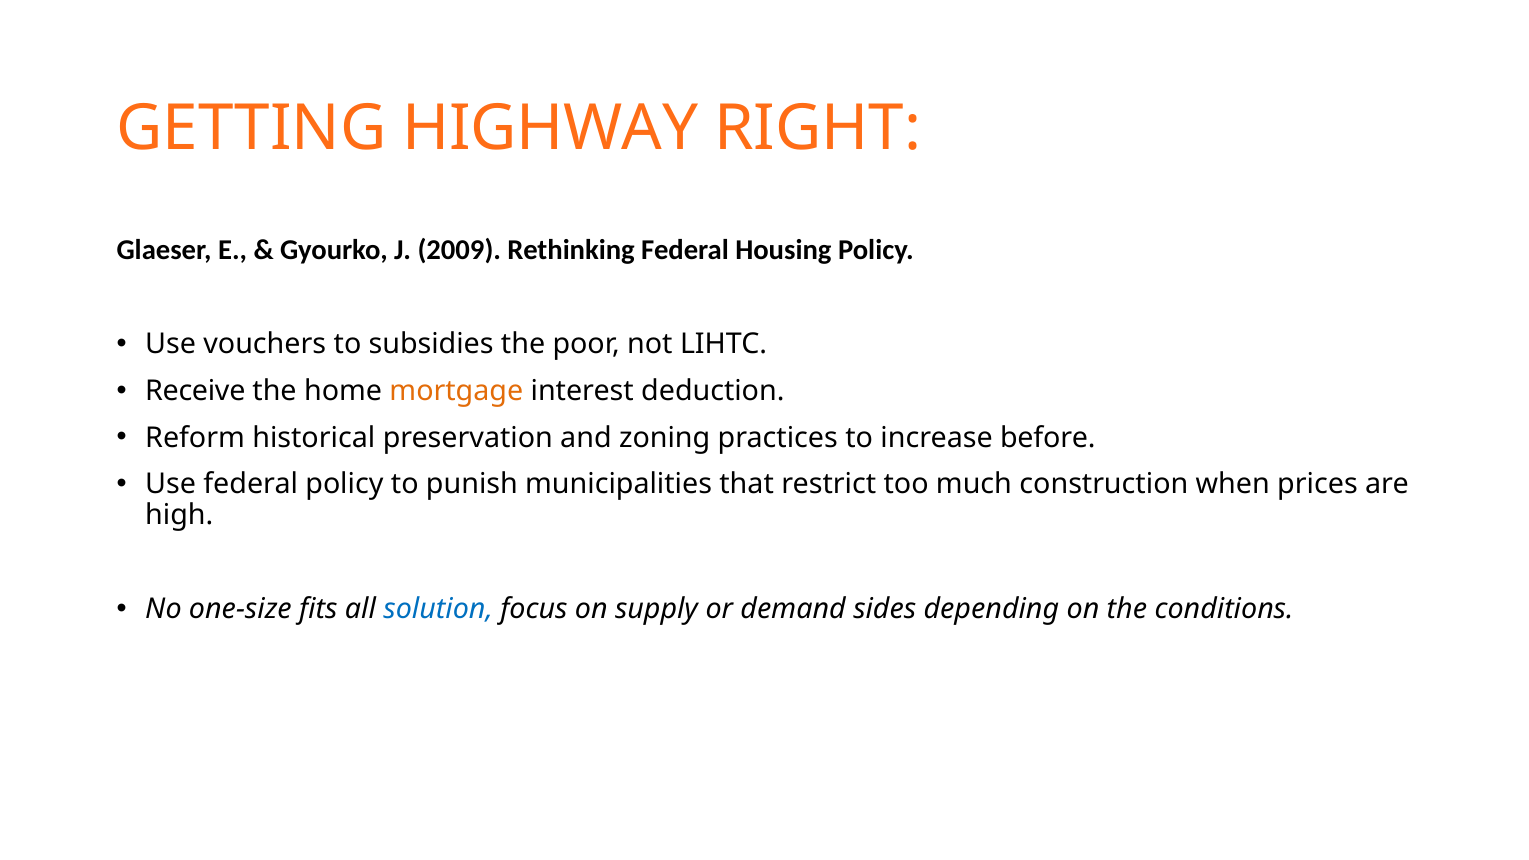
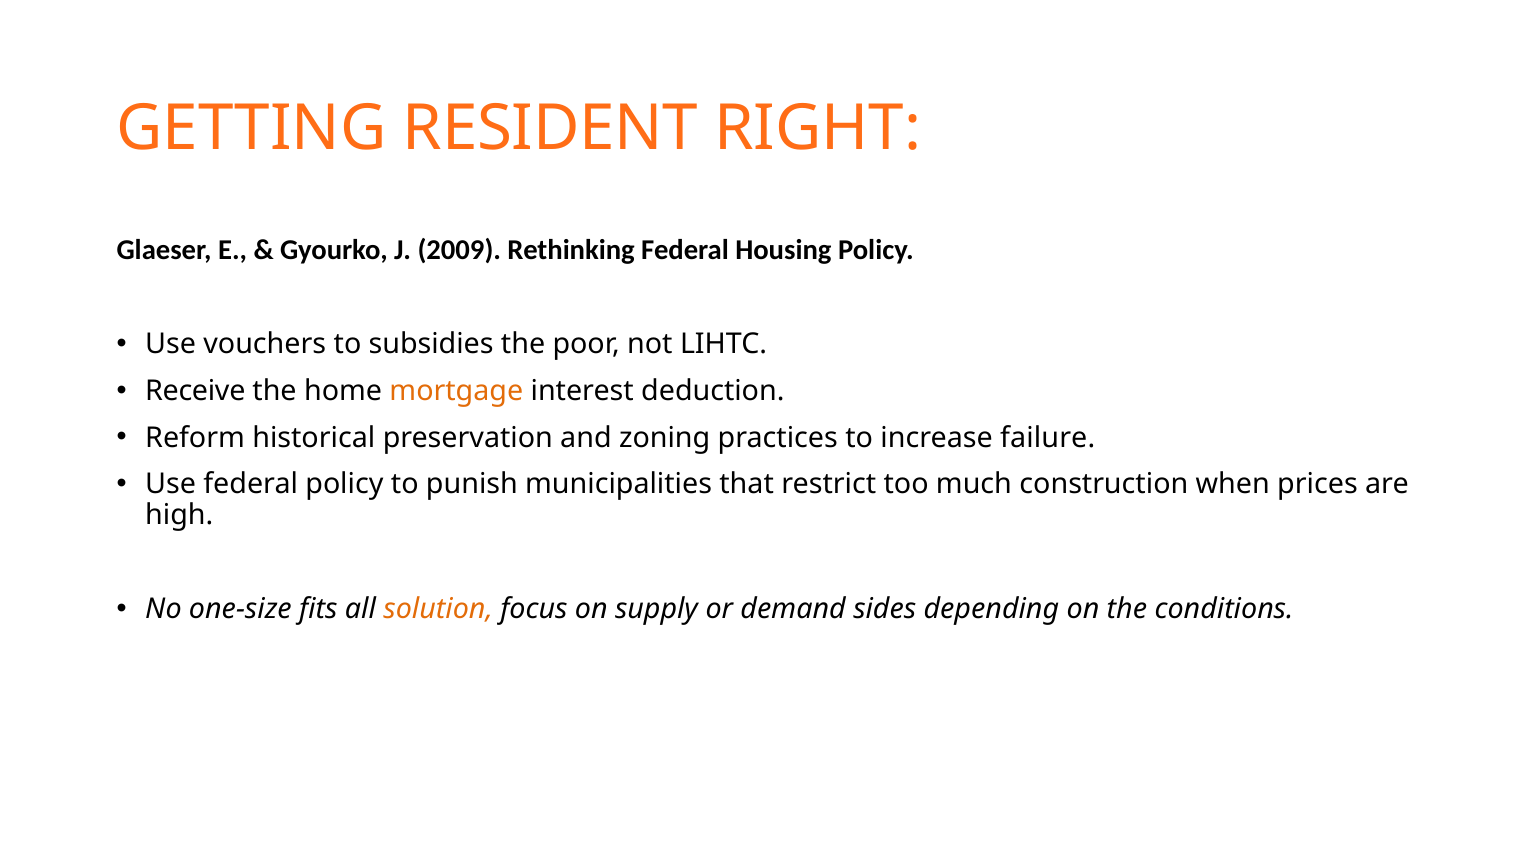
HIGHWAY: HIGHWAY -> RESIDENT (550, 128)
before: before -> failure (1048, 438)
solution colour: blue -> orange (438, 609)
